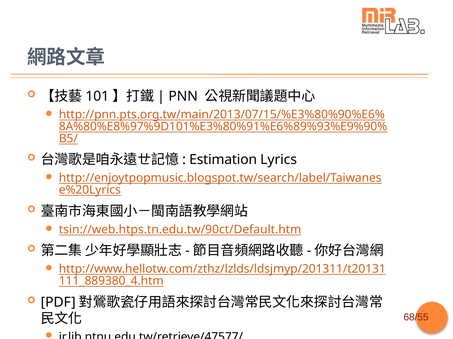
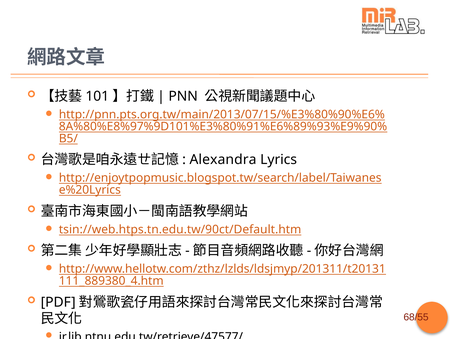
Estimation: Estimation -> Alexandra (223, 160)
